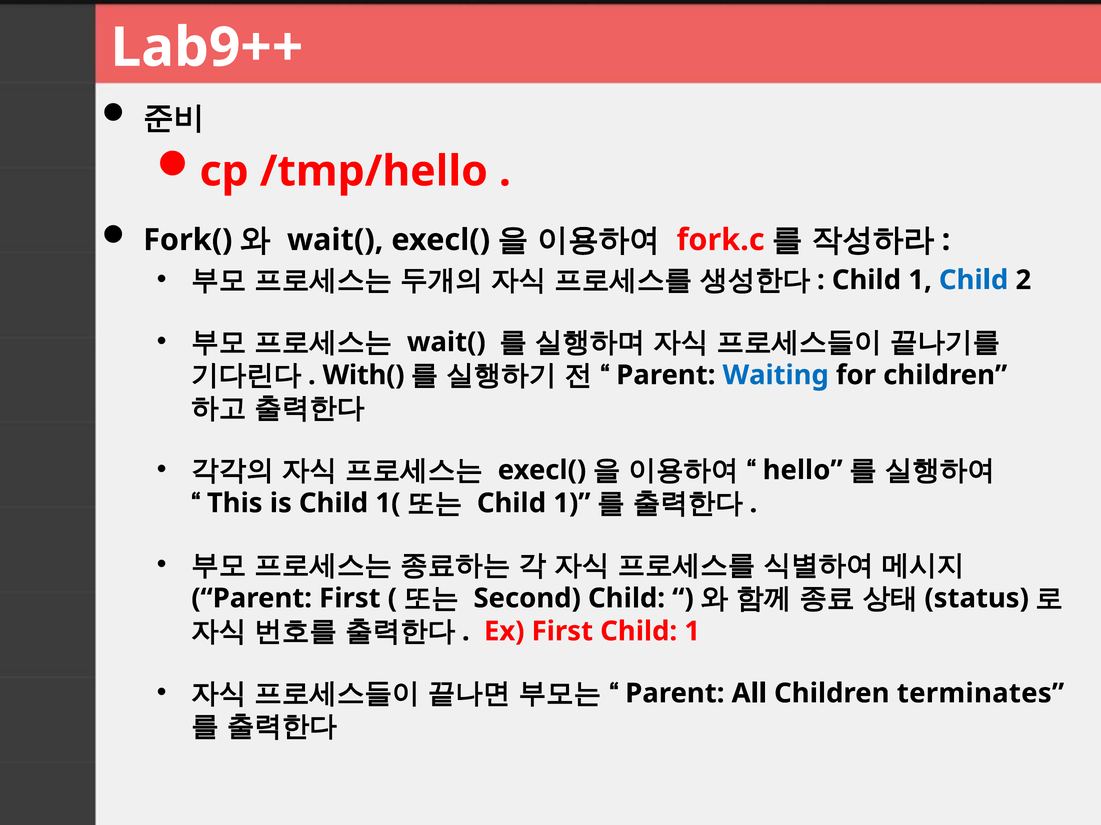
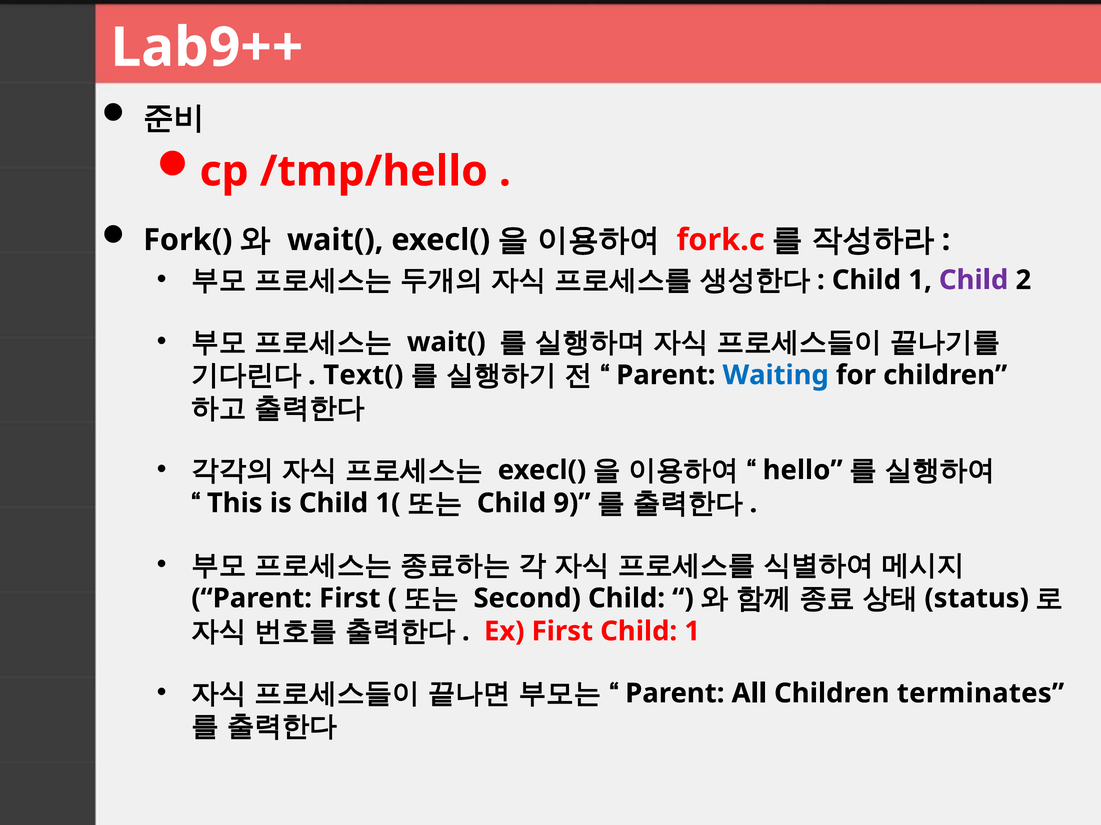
Child colour: blue -> purple (974, 280)
With(: With( -> Text( (363, 375)
1: 1 -> 9 (572, 504)
